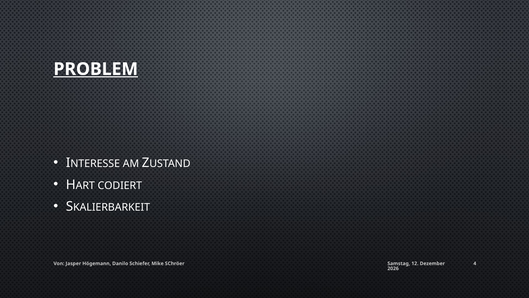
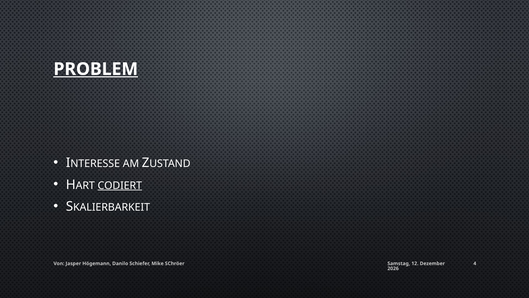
CODIERT underline: none -> present (120, 185)
